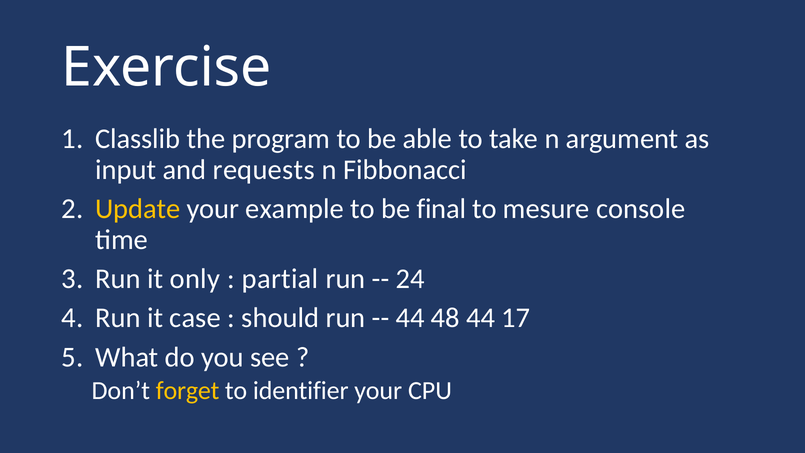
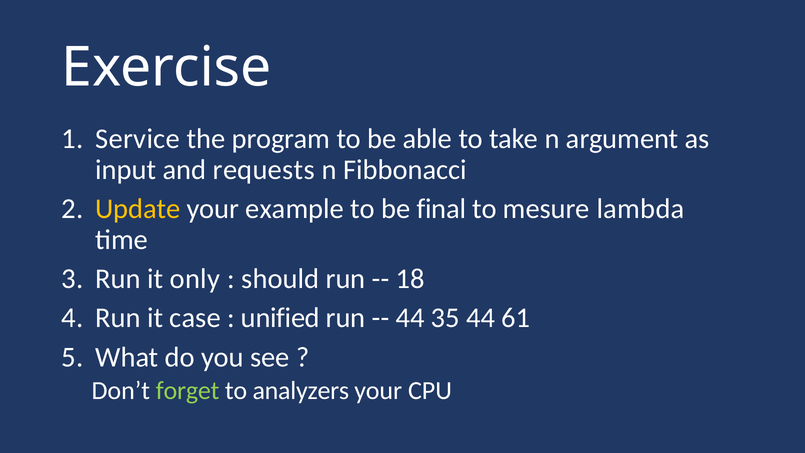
Classlib: Classlib -> Service (138, 139)
console: console -> lambda (641, 209)
partial: partial -> should (280, 279)
24: 24 -> 18 (410, 279)
should: should -> unified (280, 318)
48: 48 -> 35 (445, 318)
17: 17 -> 61 (516, 318)
forget colour: yellow -> light green (188, 391)
identifier: identifier -> analyzers (301, 391)
